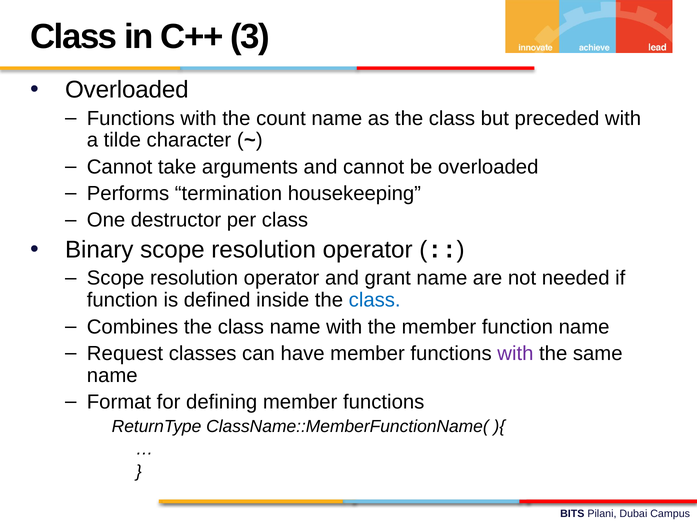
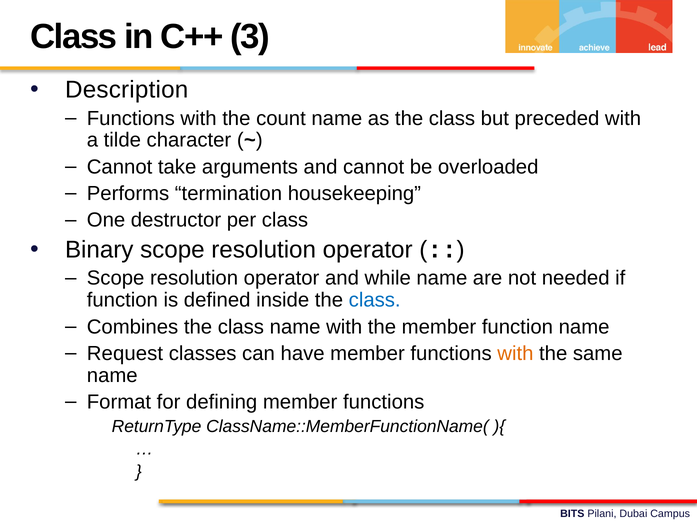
Overloaded: Overloaded -> Description (127, 90)
grant: grant -> while (388, 278)
with colour: purple -> orange (515, 353)
